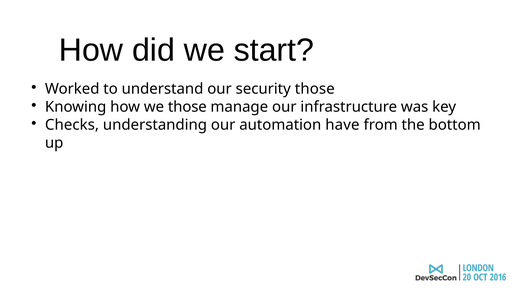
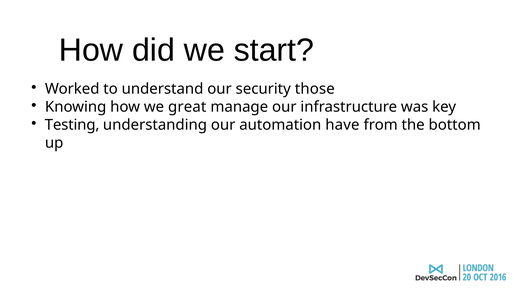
we those: those -> great (187, 107)
Checks: Checks -> Testing (72, 125)
